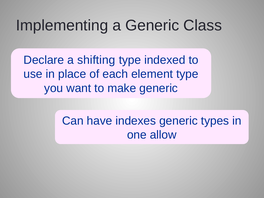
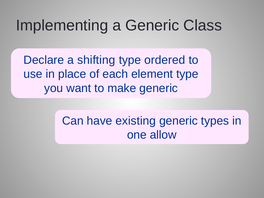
indexed: indexed -> ordered (165, 60)
indexes: indexes -> existing (136, 121)
